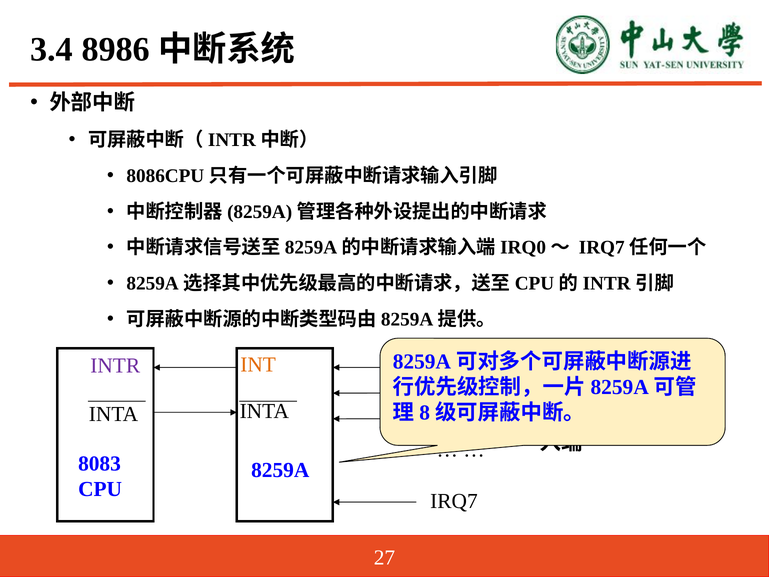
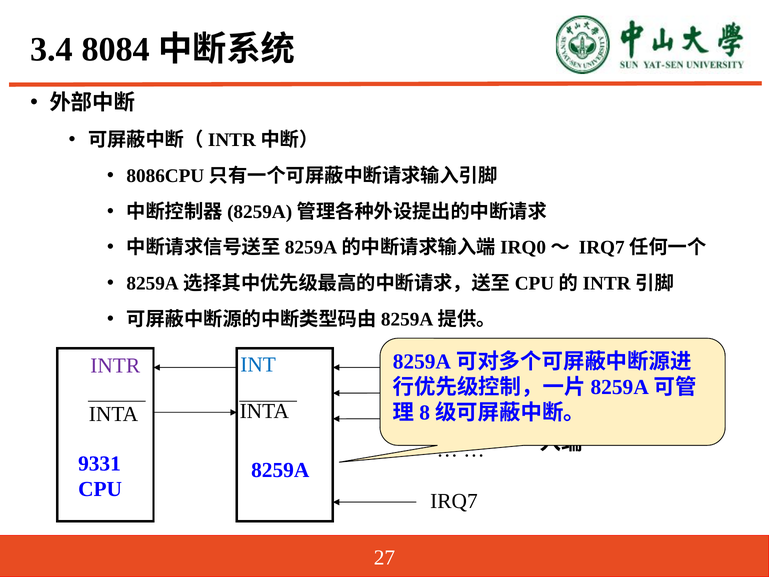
8986: 8986 -> 8084 (116, 49)
INT colour: orange -> blue (258, 365)
8083: 8083 -> 9331 (100, 463)
